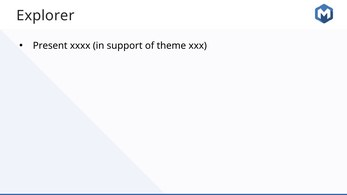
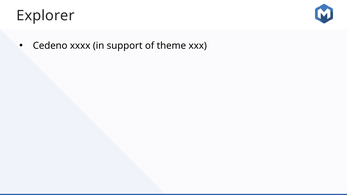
Present: Present -> Cedeno (50, 46)
